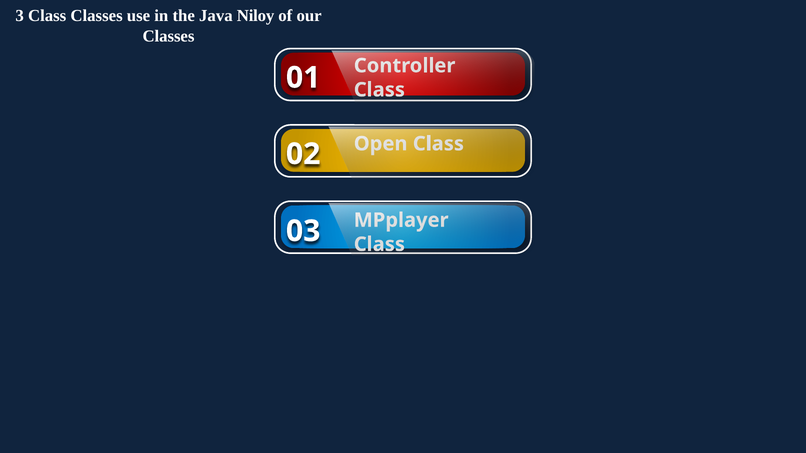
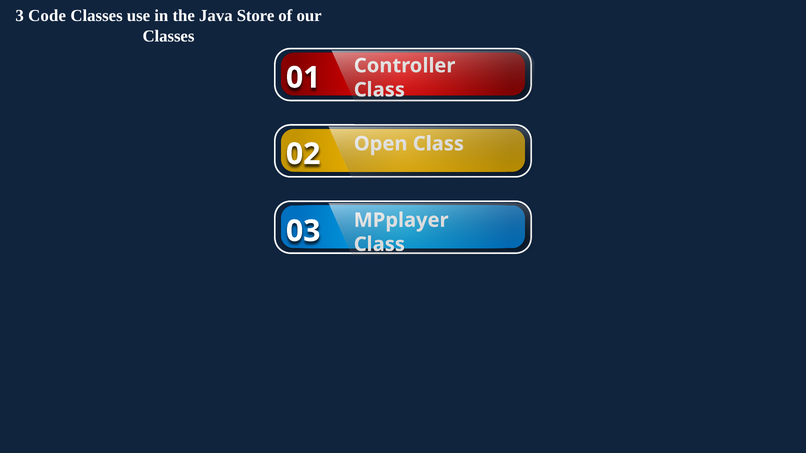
3 Class: Class -> Code (47, 16)
Niloy: Niloy -> Store (256, 16)
